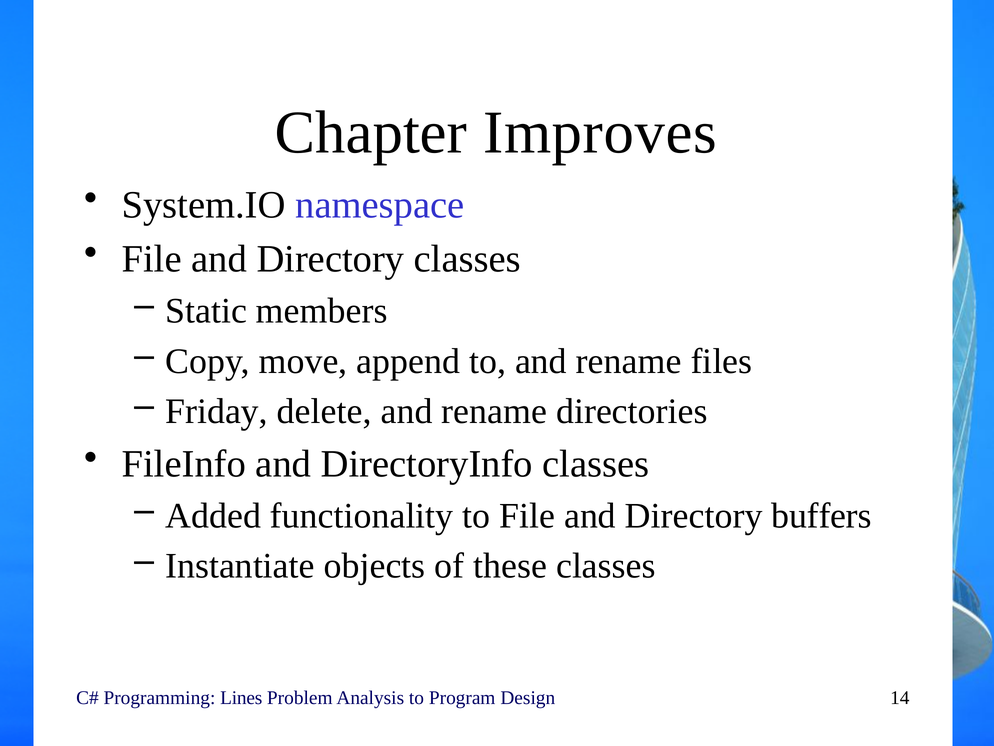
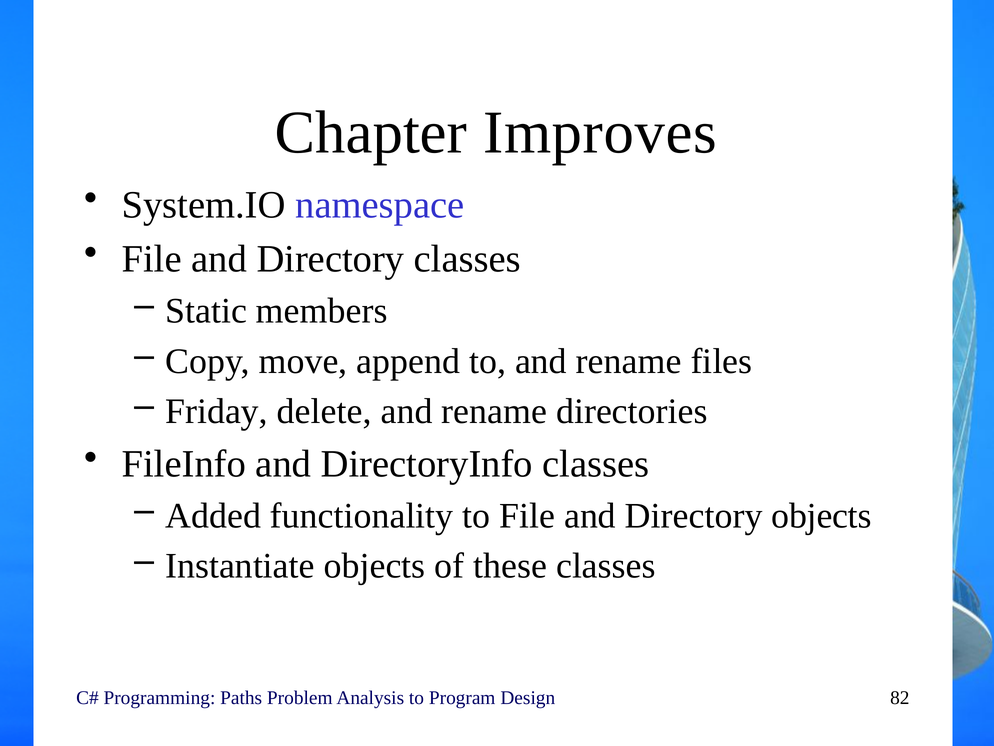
Directory buffers: buffers -> objects (821, 515)
Lines: Lines -> Paths (241, 697)
14: 14 -> 82 (900, 697)
